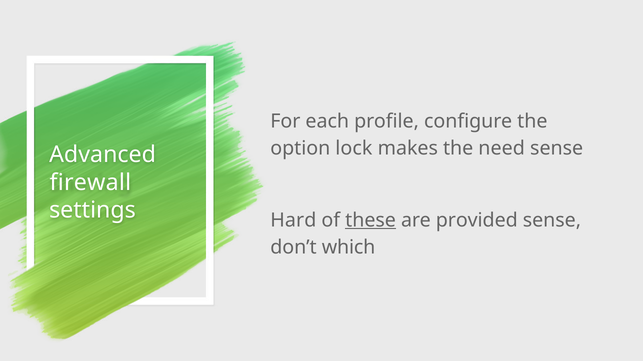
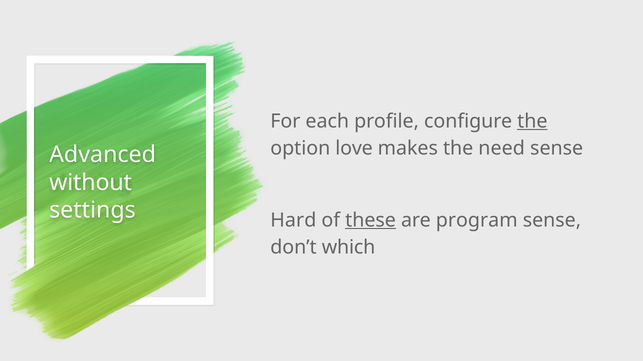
the underline: none -> present (532, 121)
lock: lock -> love (354, 148)
firewall: firewall -> without (91, 183)
provided: provided -> program (477, 221)
